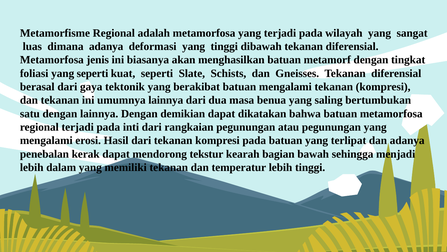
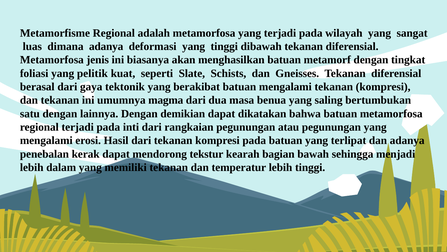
yang seperti: seperti -> pelitik (92, 73)
umumnya lainnya: lainnya -> magma (166, 100)
